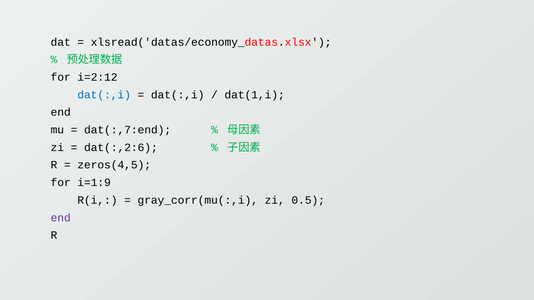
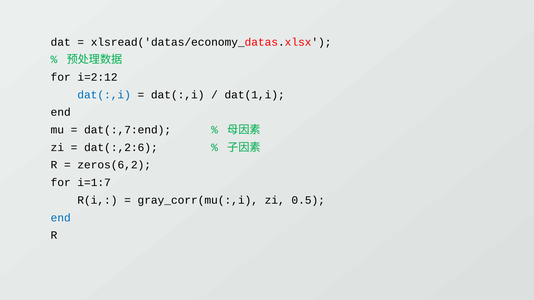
zeros(4,5: zeros(4,5 -> zeros(6,2 (114, 165)
i=1:9: i=1:9 -> i=1:7 (94, 183)
end colour: purple -> blue (61, 218)
